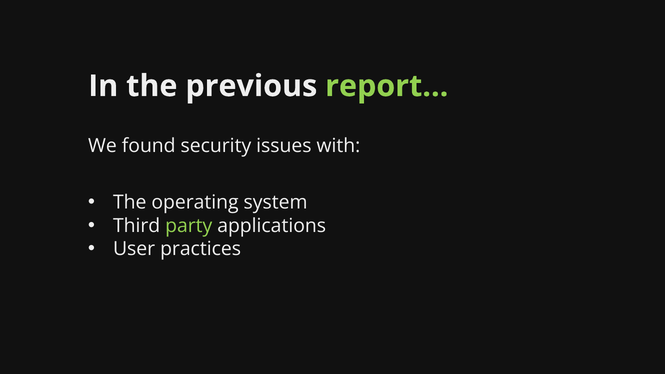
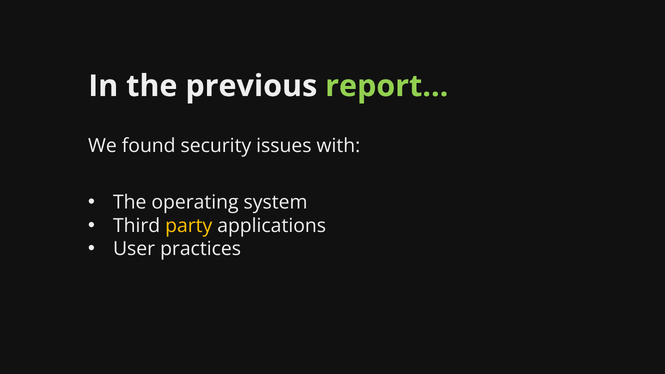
party colour: light green -> yellow (189, 226)
